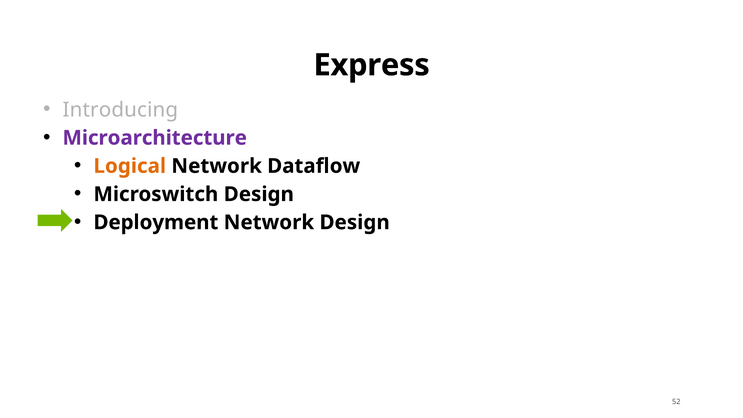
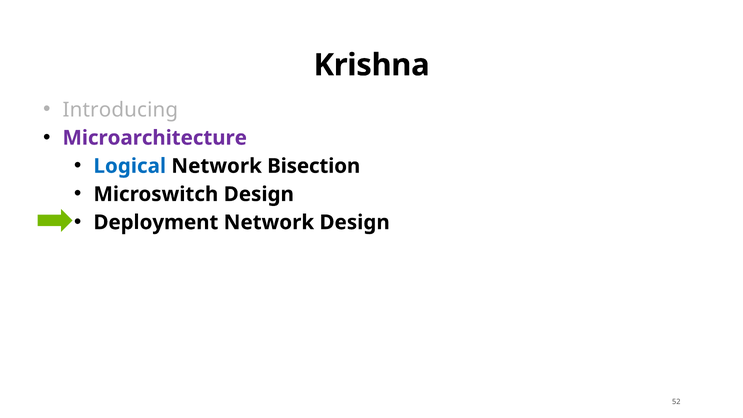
Express: Express -> Krishna (372, 65)
Logical colour: orange -> blue (130, 166)
Dataflow: Dataflow -> Bisection (314, 166)
